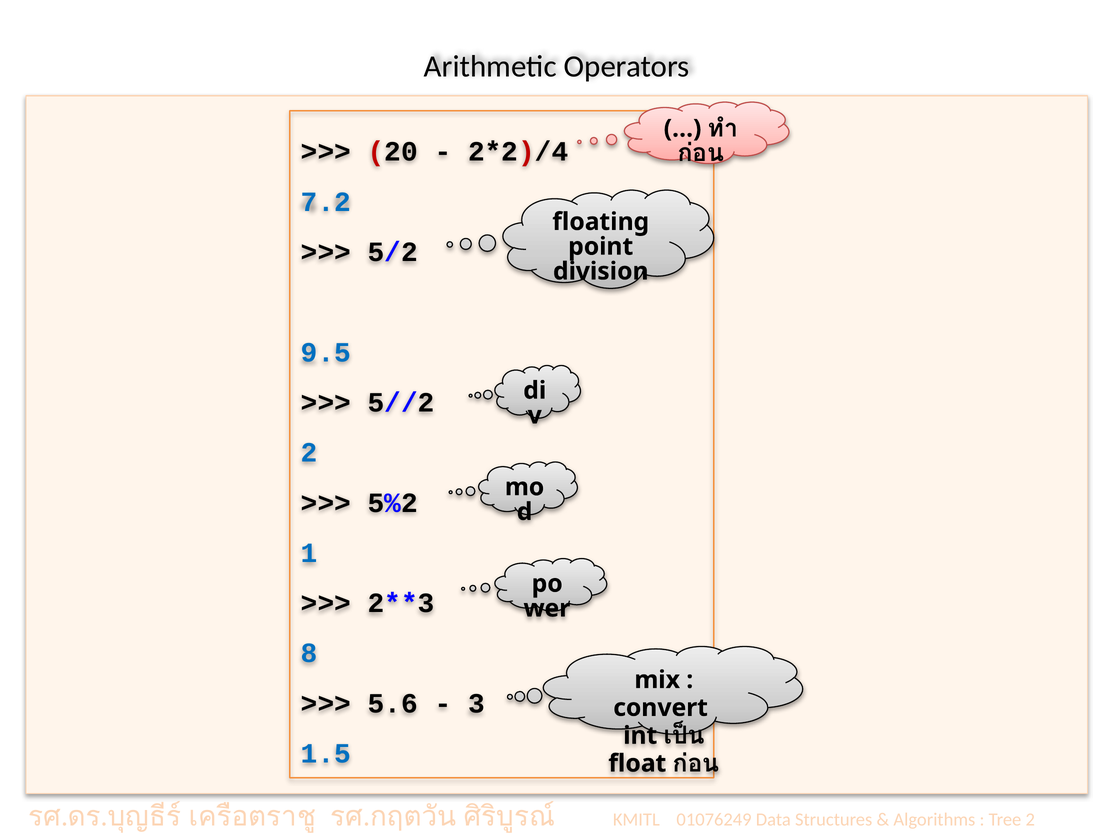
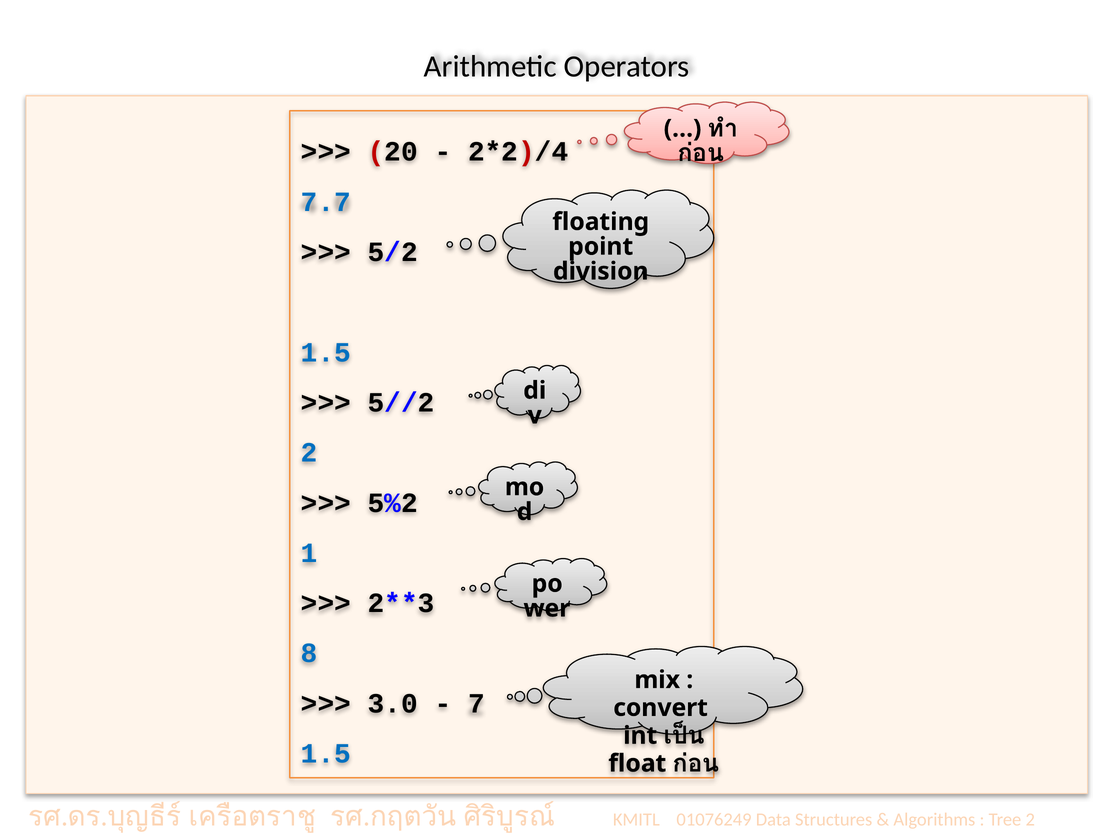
7.2: 7.2 -> 7.7 (326, 202)
9.5: 9.5 -> 1.5 (326, 352)
5.6: 5.6 -> 3.0 (393, 703)
3: 3 -> 7 (476, 703)
